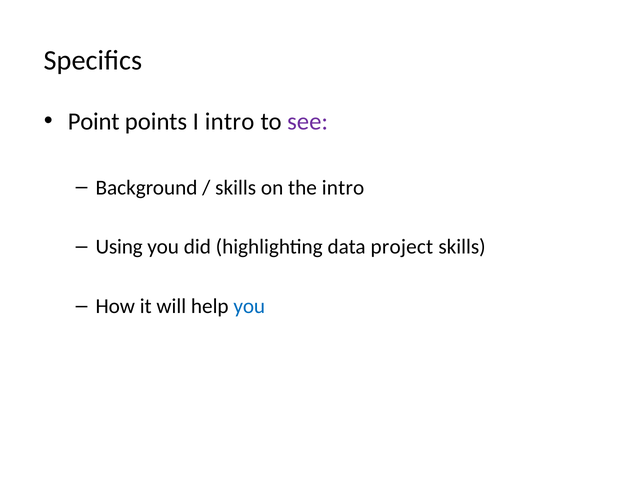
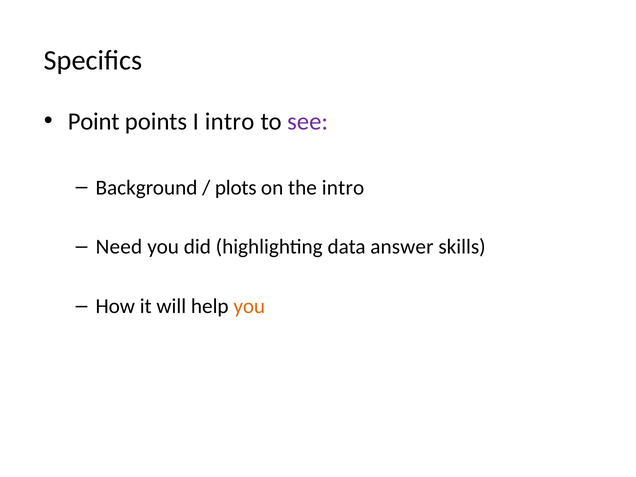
skills: skills -> plots (236, 188)
Using: Using -> Need (119, 247)
project: project -> answer (402, 247)
you colour: blue -> orange (249, 306)
